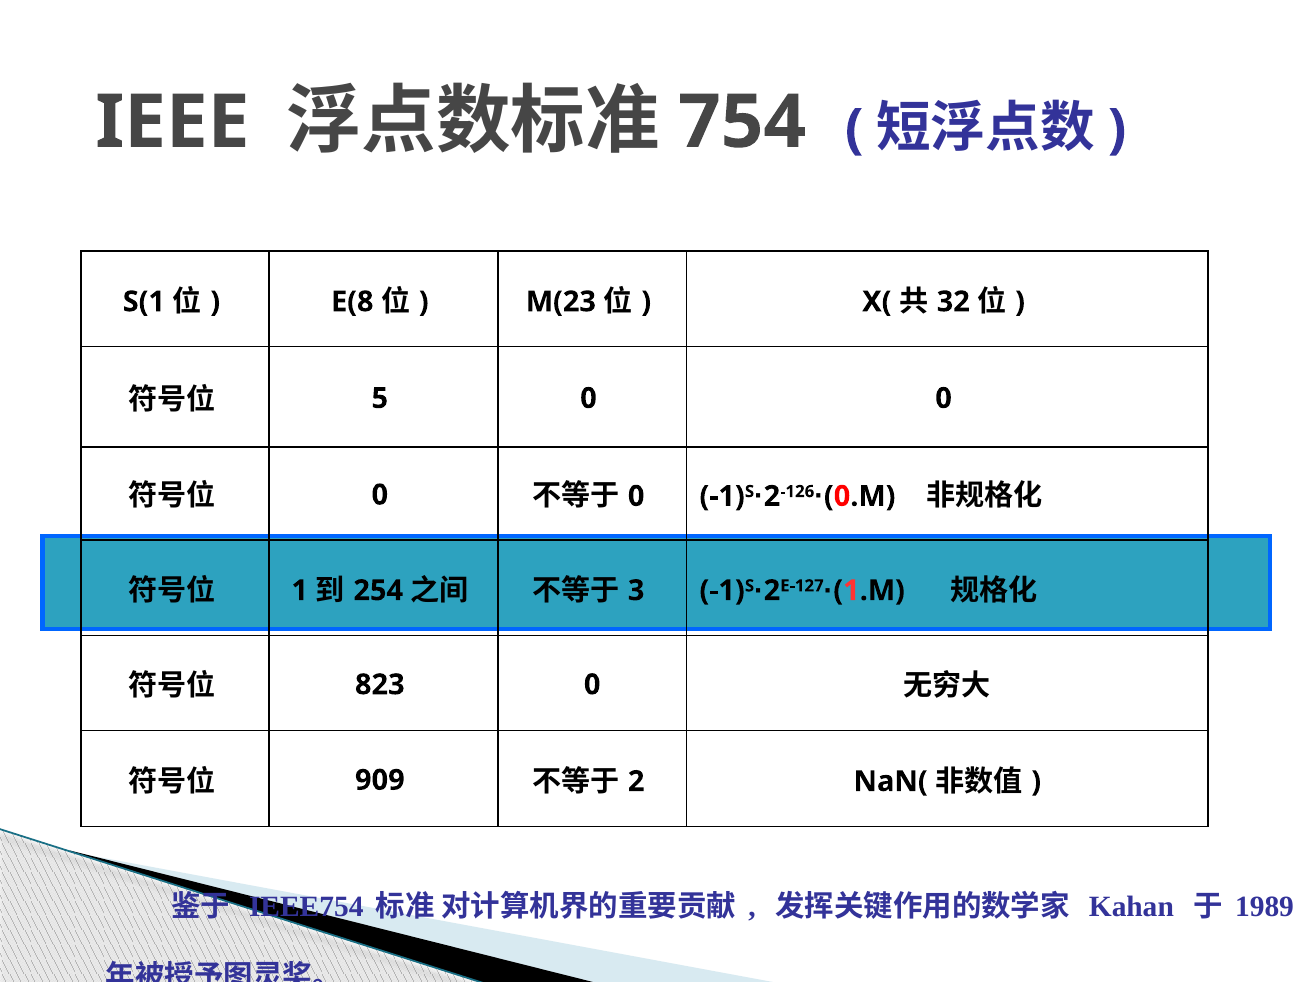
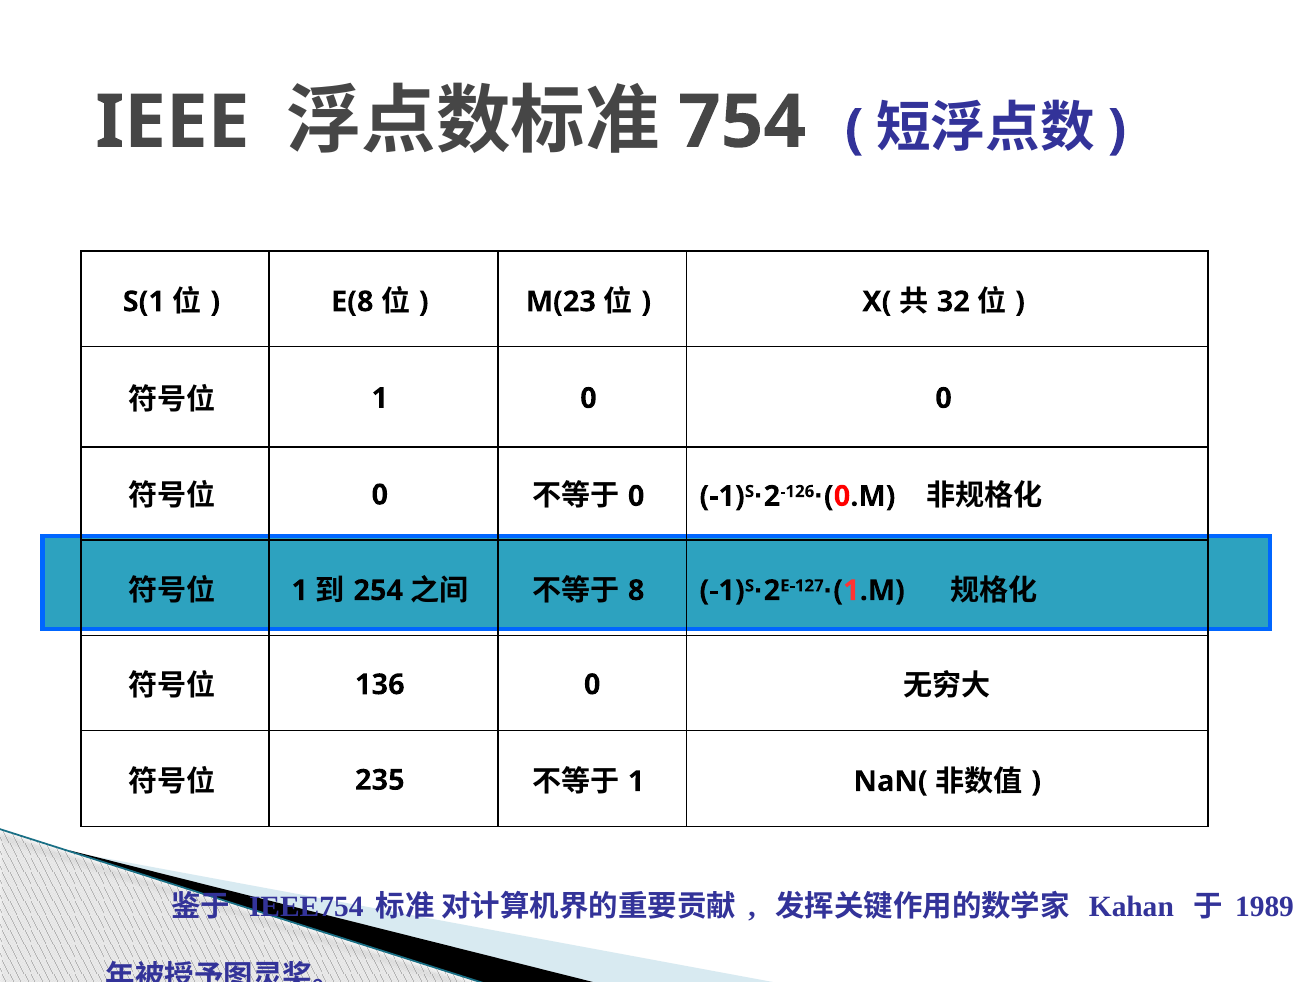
5: 5 -> 1 (380, 399)
3: 3 -> 8 (636, 591)
823: 823 -> 136 (380, 685)
909: 909 -> 235 (380, 781)
2: 2 -> 1 (636, 782)
